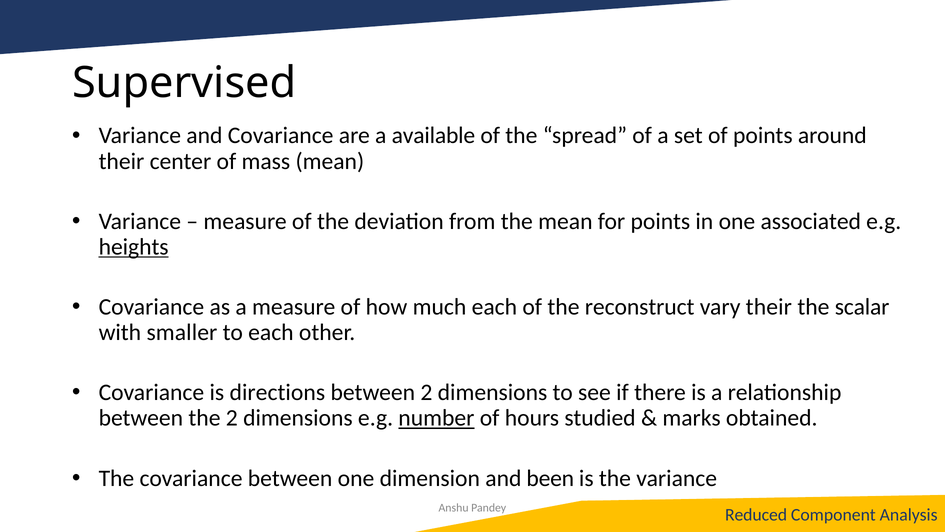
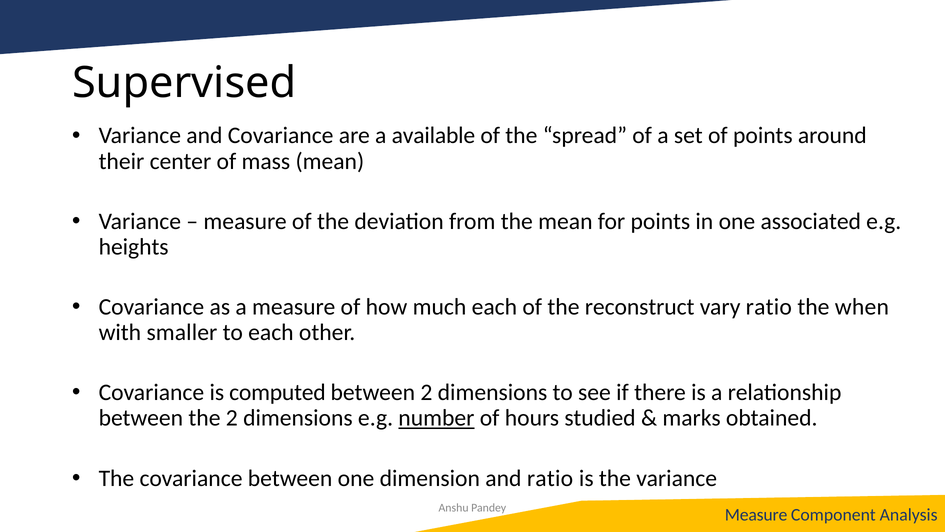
heights underline: present -> none (134, 247)
vary their: their -> ratio (769, 307)
scalar: scalar -> when (862, 307)
directions: directions -> computed (277, 392)
and been: been -> ratio (550, 478)
Reduced: Reduced -> Measure (756, 515)
